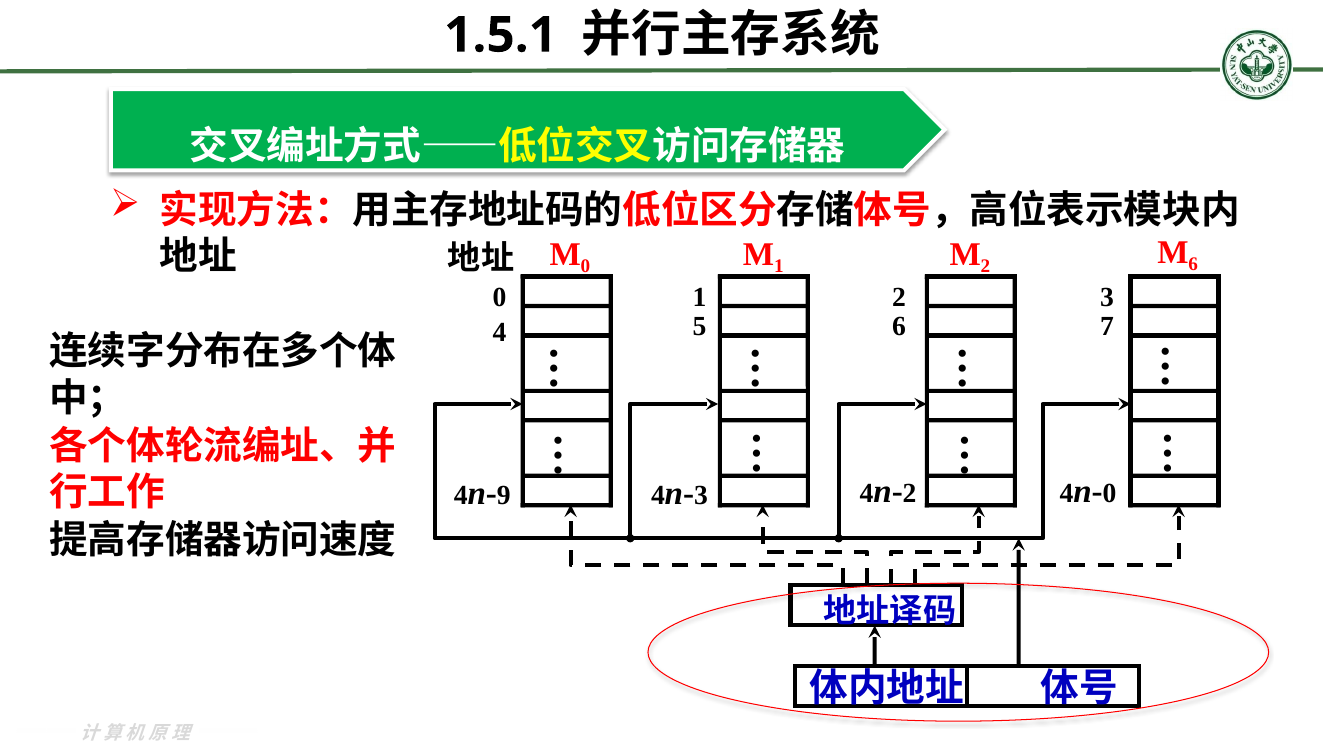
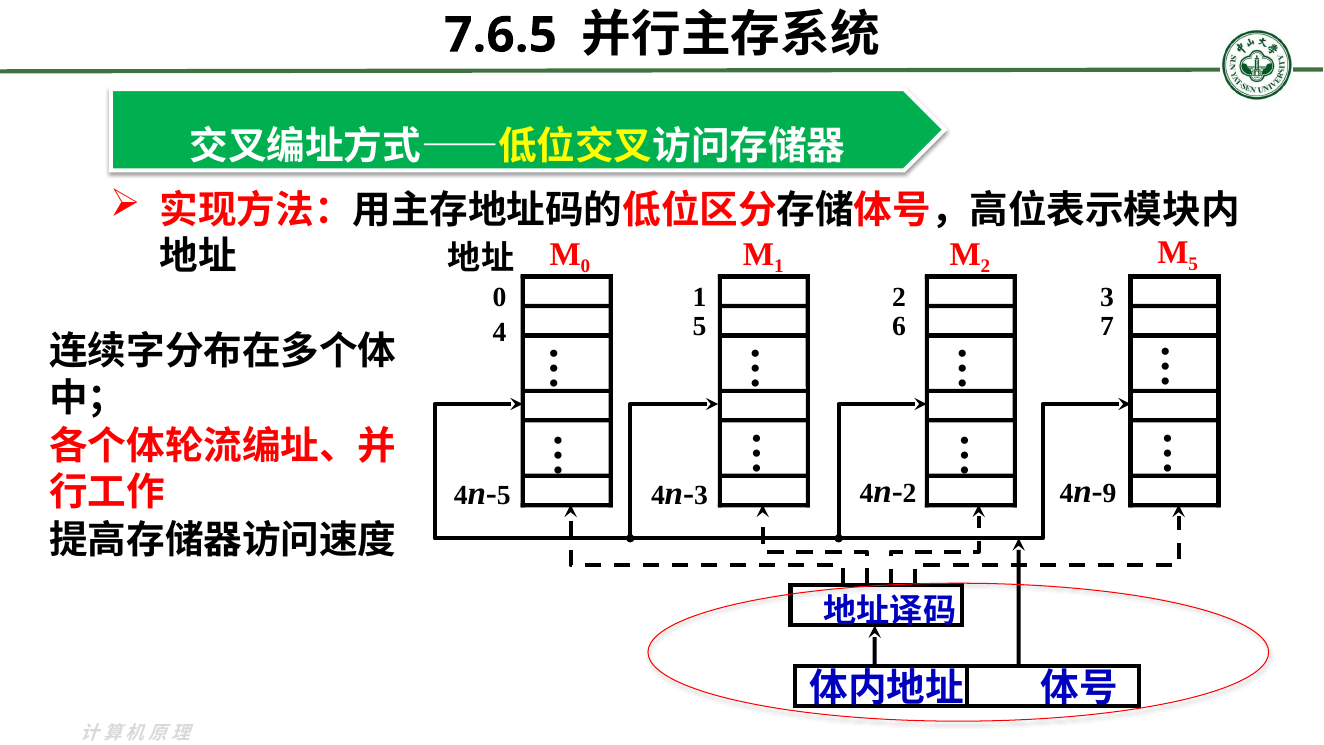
1.5.1: 1.5.1 -> 7.6.5 (501, 35)
6: 6 -> 5 (1193, 264)
0: 0 -> 9 (1109, 494)
9: 9 -> 5 (504, 496)
